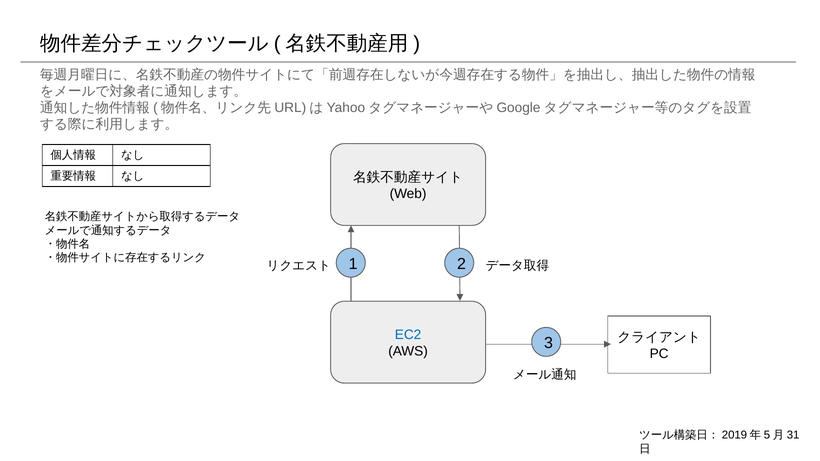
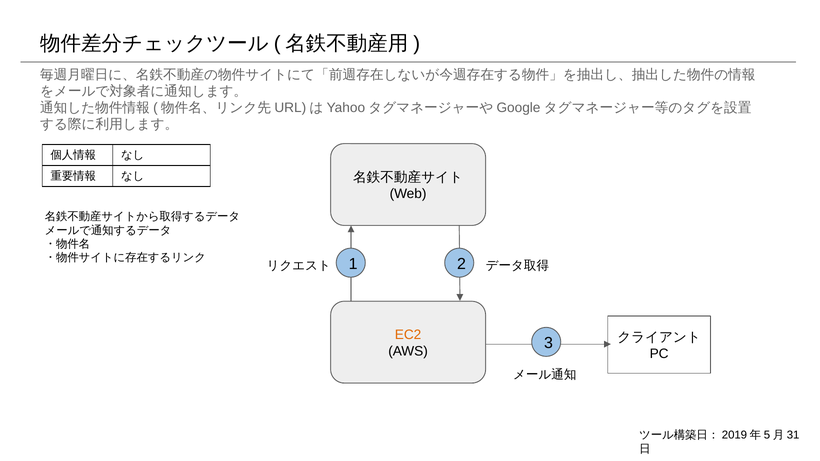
EC2 colour: blue -> orange (408, 335)
